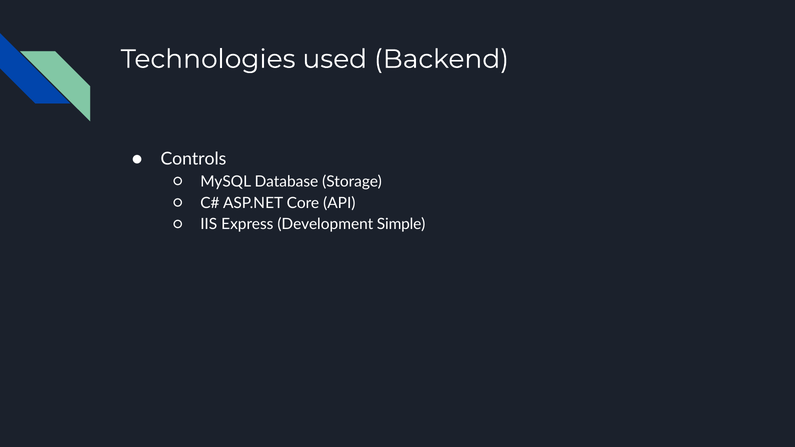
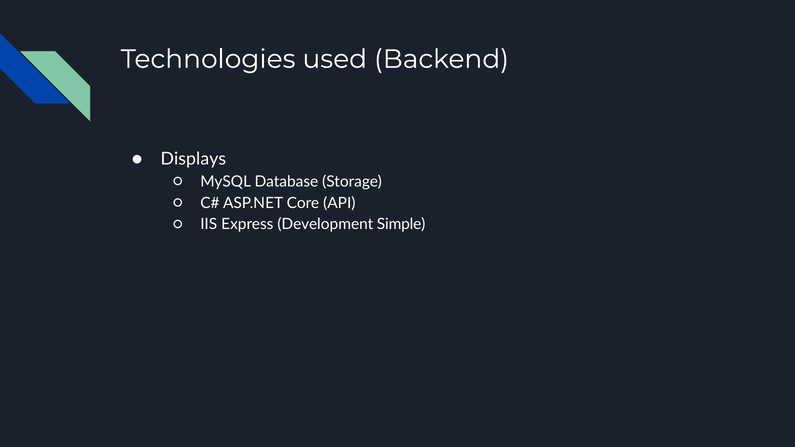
Controls: Controls -> Displays (193, 159)
